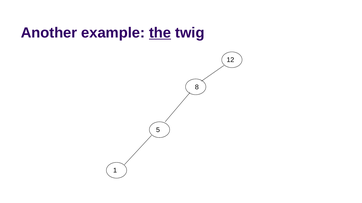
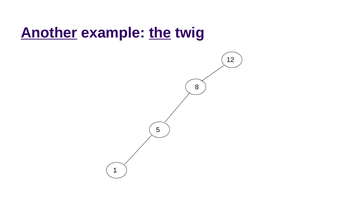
Another underline: none -> present (49, 33)
